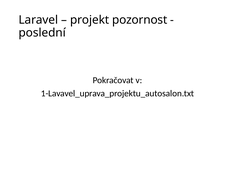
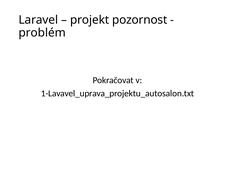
poslední: poslední -> problém (42, 33)
